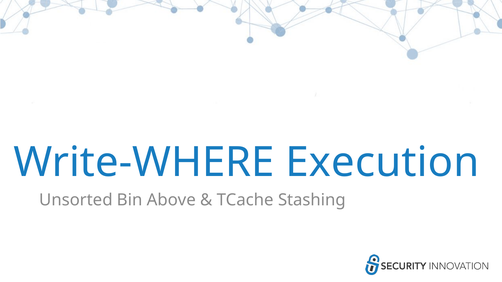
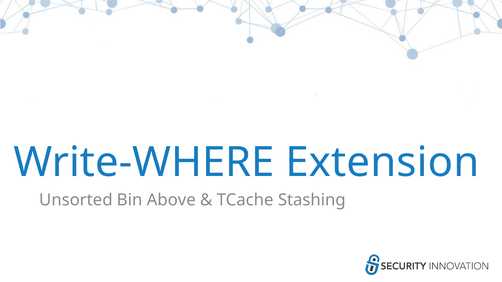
Execution: Execution -> Extension (382, 162)
